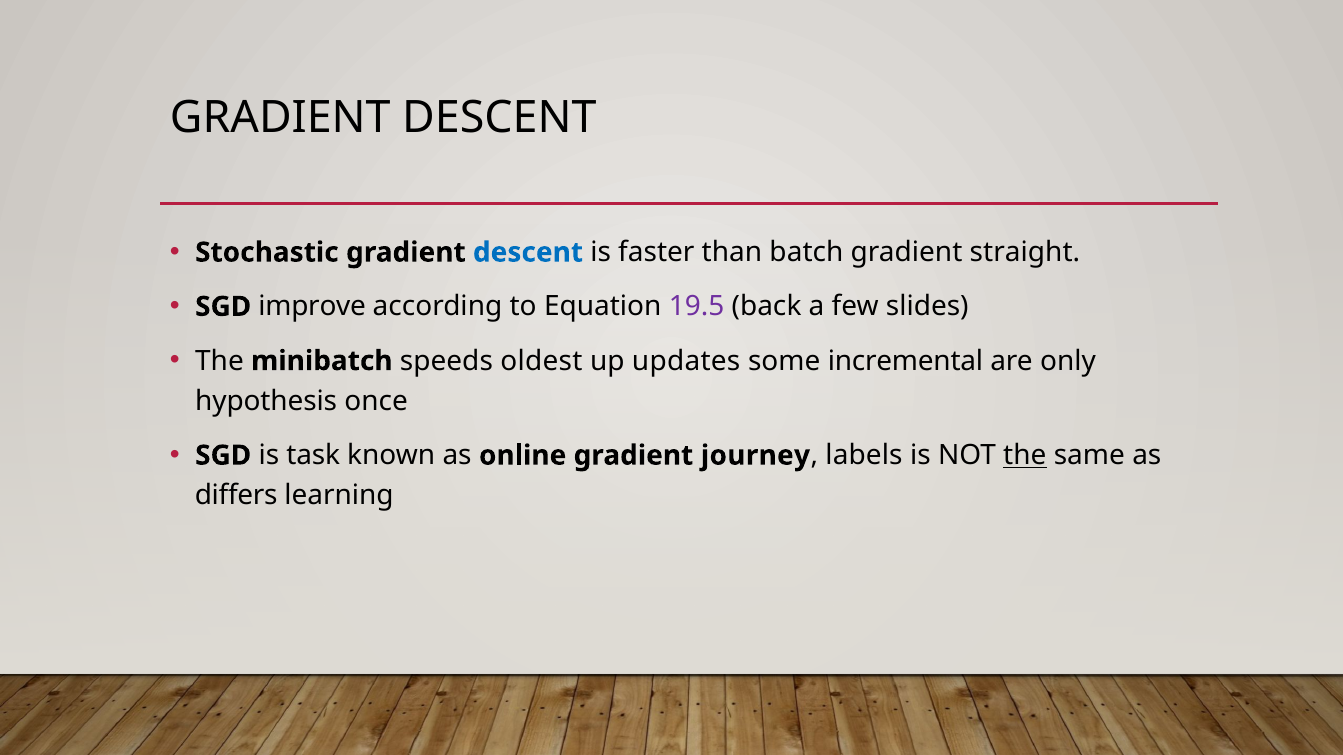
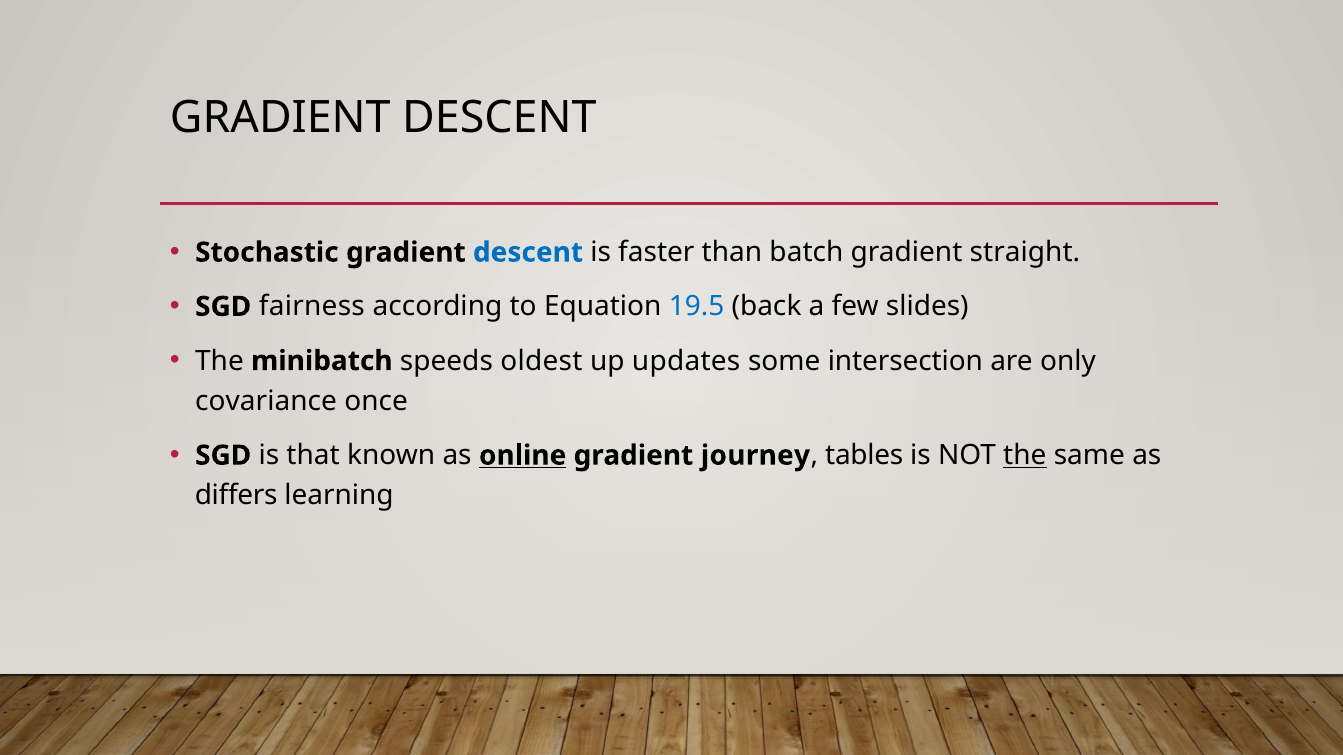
improve: improve -> fairness (312, 307)
19.5 colour: purple -> blue (697, 307)
incremental: incremental -> intersection (905, 361)
hypothesis: hypothesis -> covariance (266, 401)
task: task -> that (313, 456)
online underline: none -> present (523, 456)
labels: labels -> tables (864, 456)
